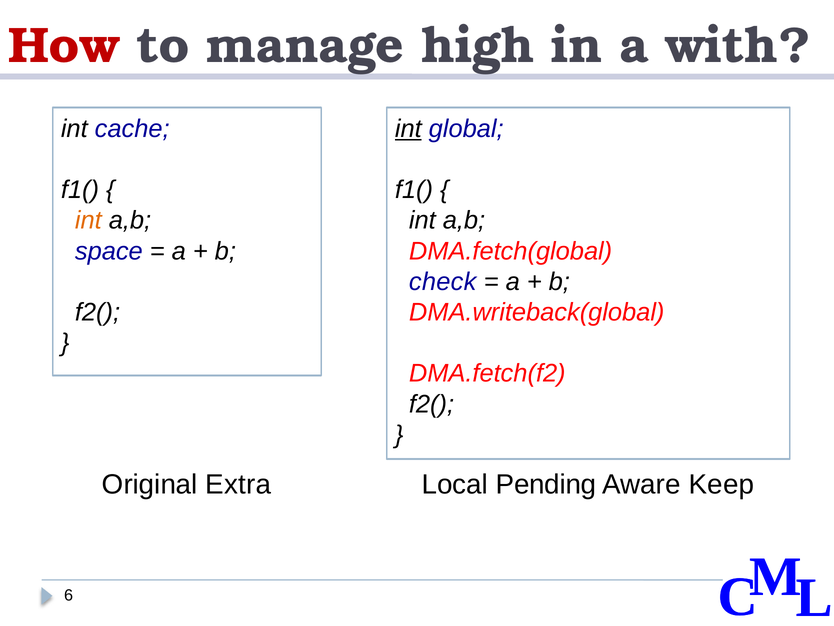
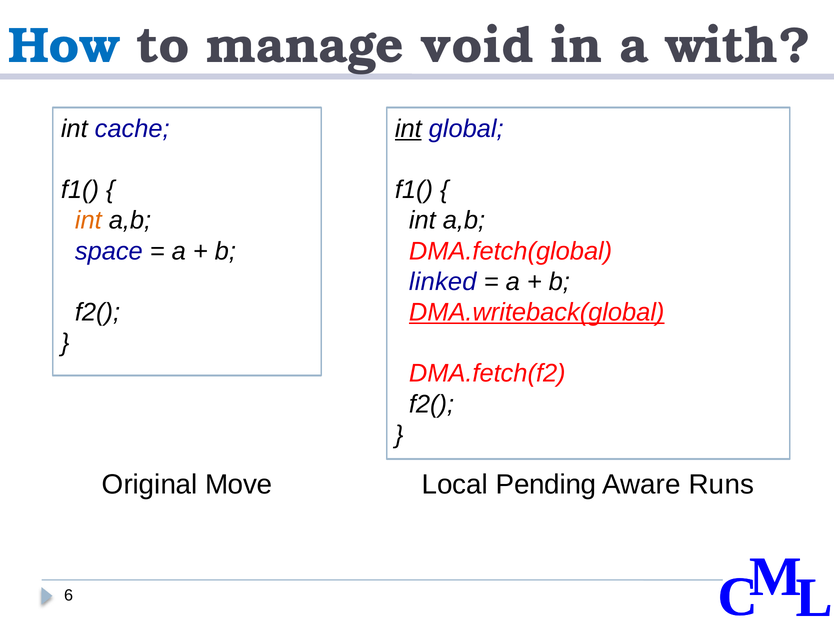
How colour: red -> blue (64, 46)
high: high -> void (478, 46)
check: check -> linked (443, 281)
DMA.writeback(global underline: none -> present (537, 312)
Extra: Extra -> Move (239, 484)
Keep: Keep -> Runs (721, 484)
